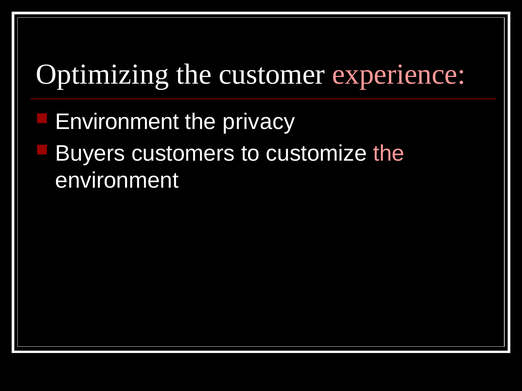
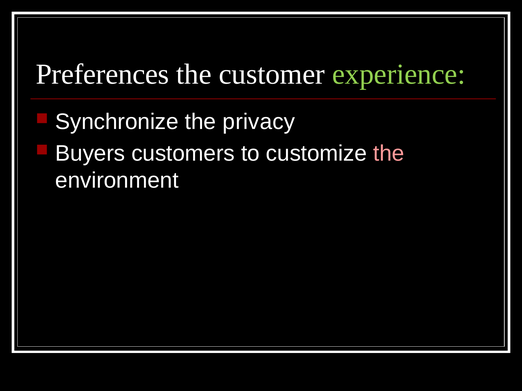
Optimizing: Optimizing -> Preferences (102, 75)
experience colour: pink -> light green (399, 75)
Environment: Environment -> Synchronize (117, 122)
